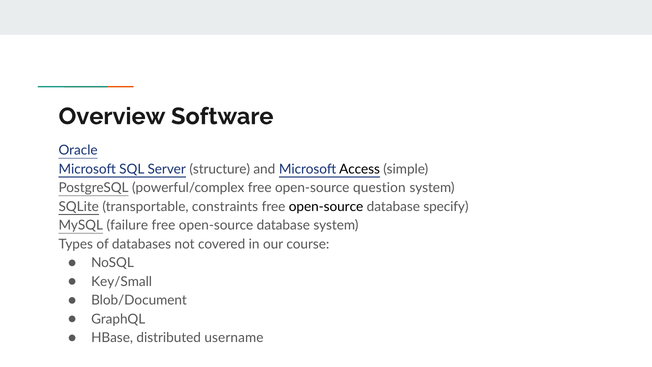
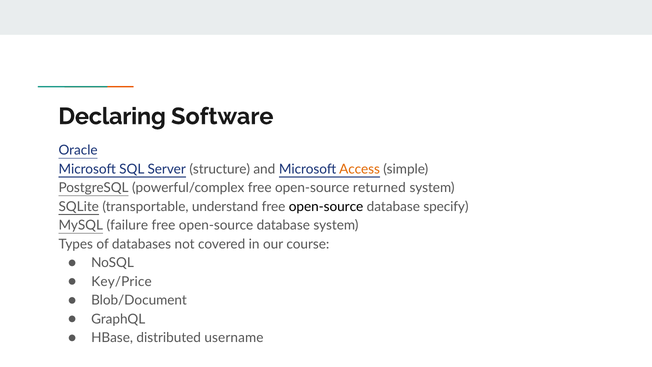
Overview: Overview -> Declaring (112, 116)
Access colour: black -> orange (360, 169)
question: question -> returned (379, 188)
constraints: constraints -> understand (225, 206)
Key/Small: Key/Small -> Key/Price (122, 281)
